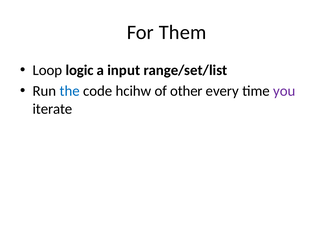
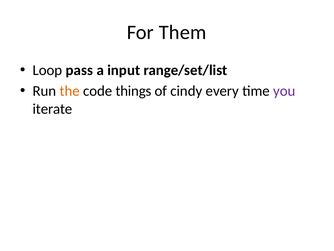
logic: logic -> pass (79, 70)
the colour: blue -> orange (70, 91)
hcihw: hcihw -> things (133, 91)
other: other -> cindy (186, 91)
